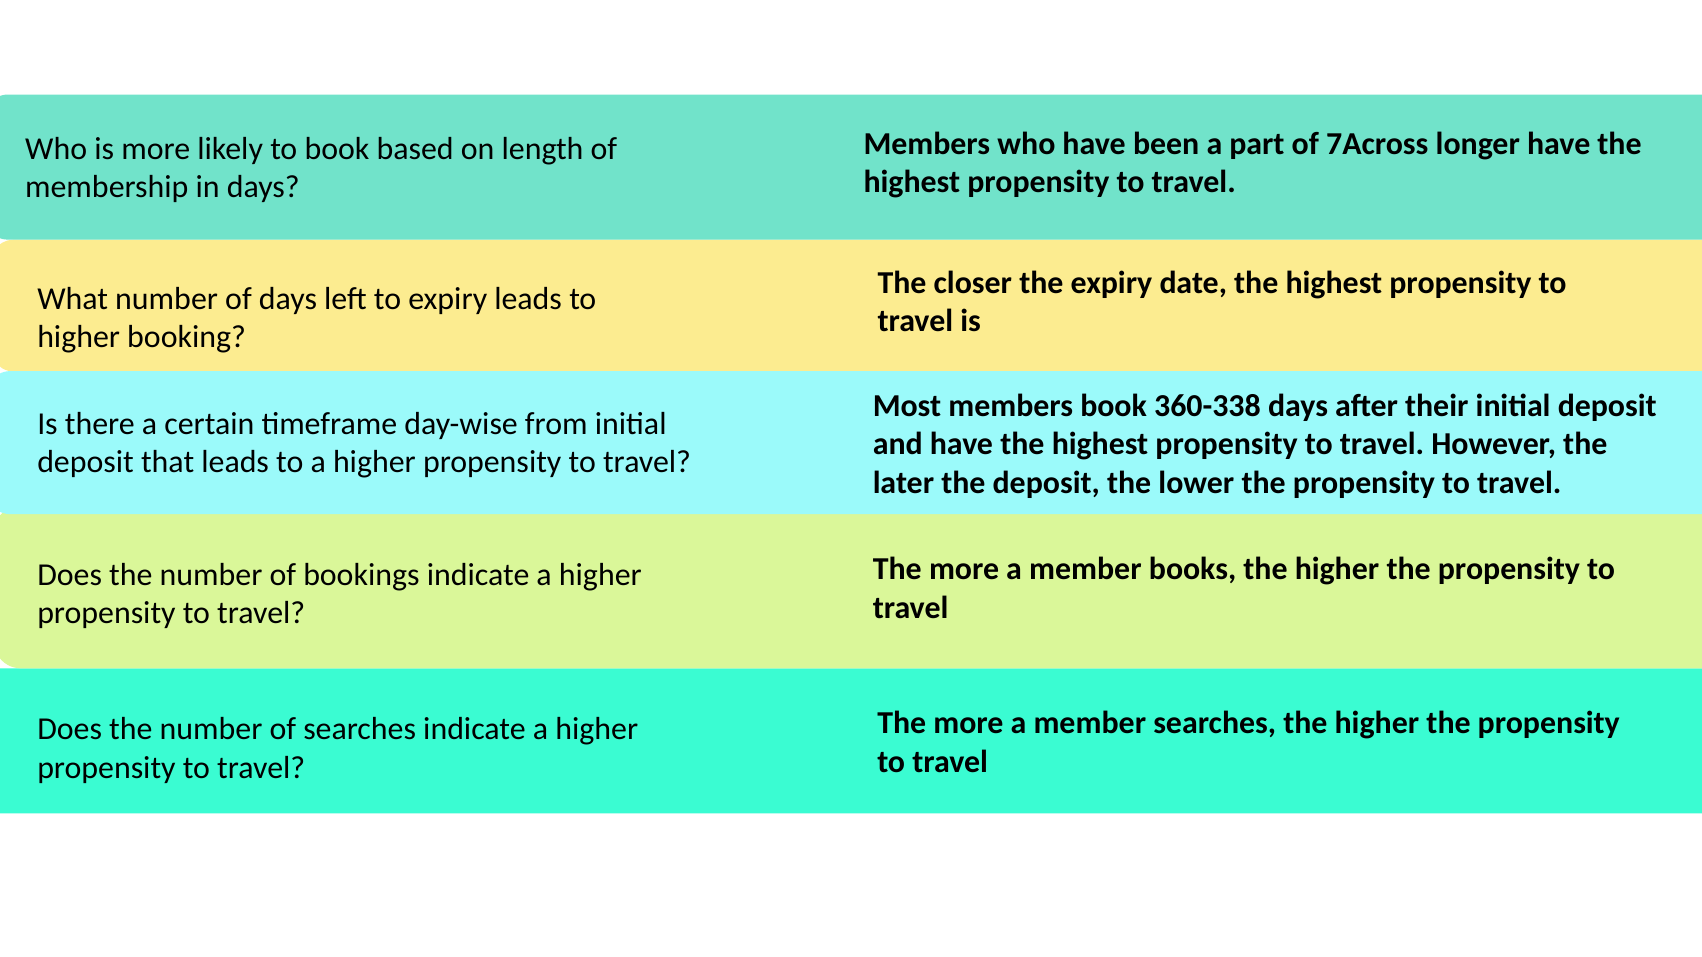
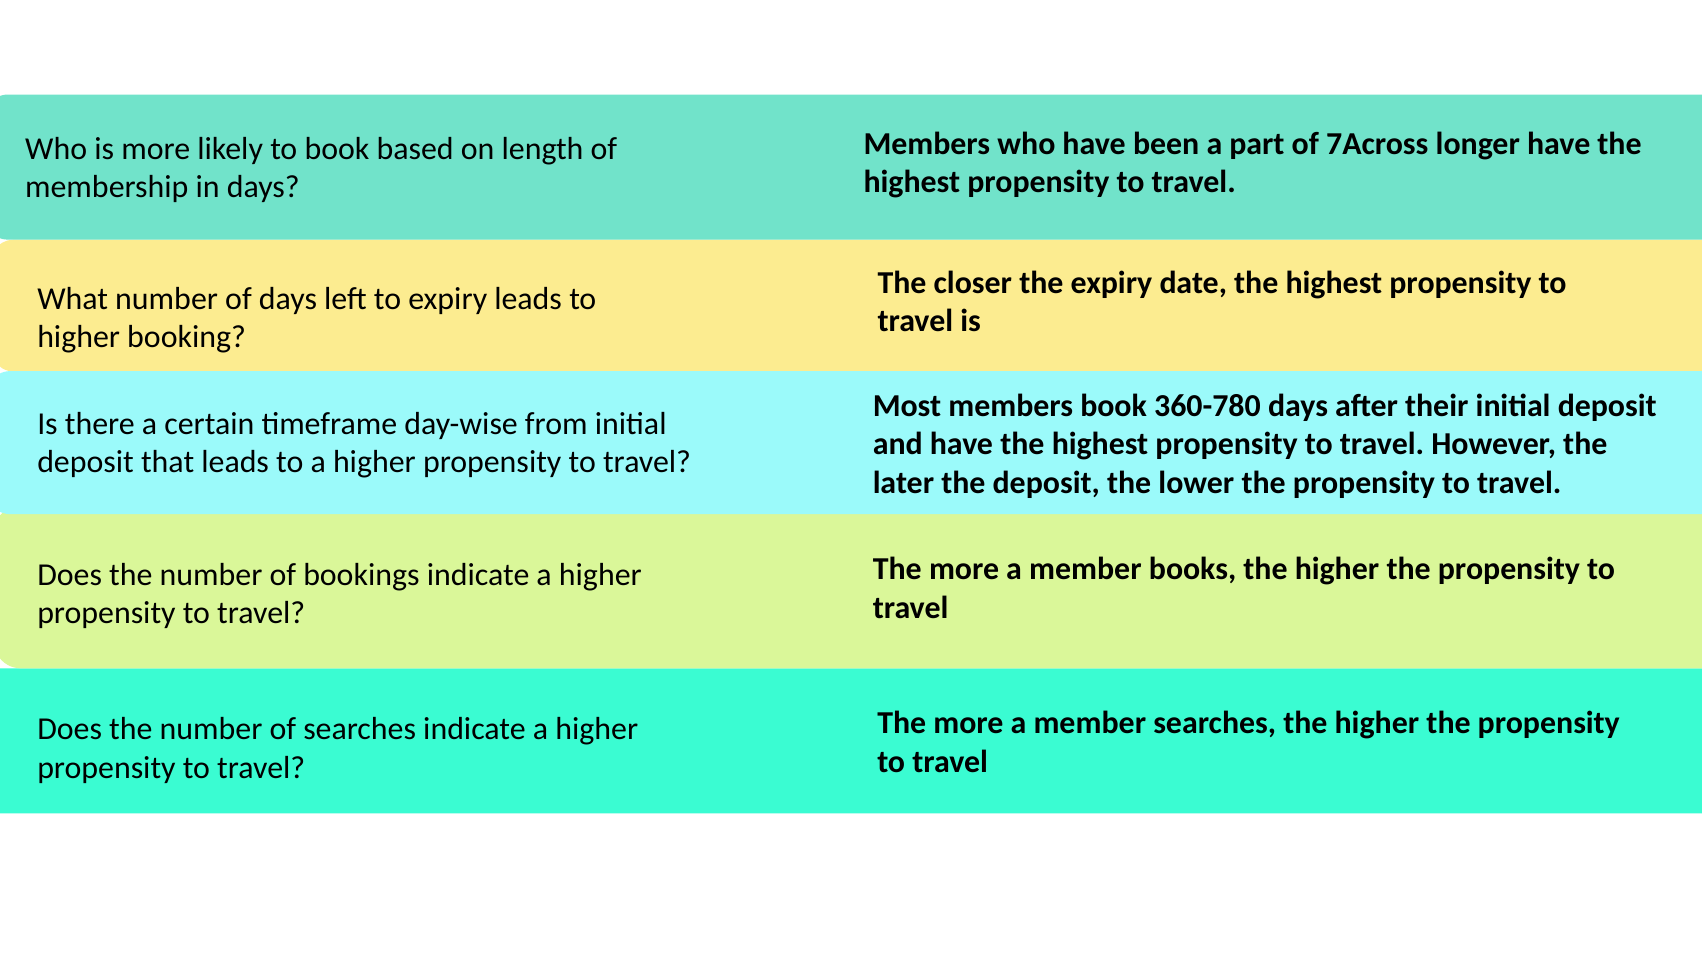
360-338: 360-338 -> 360-780 (1207, 406)
